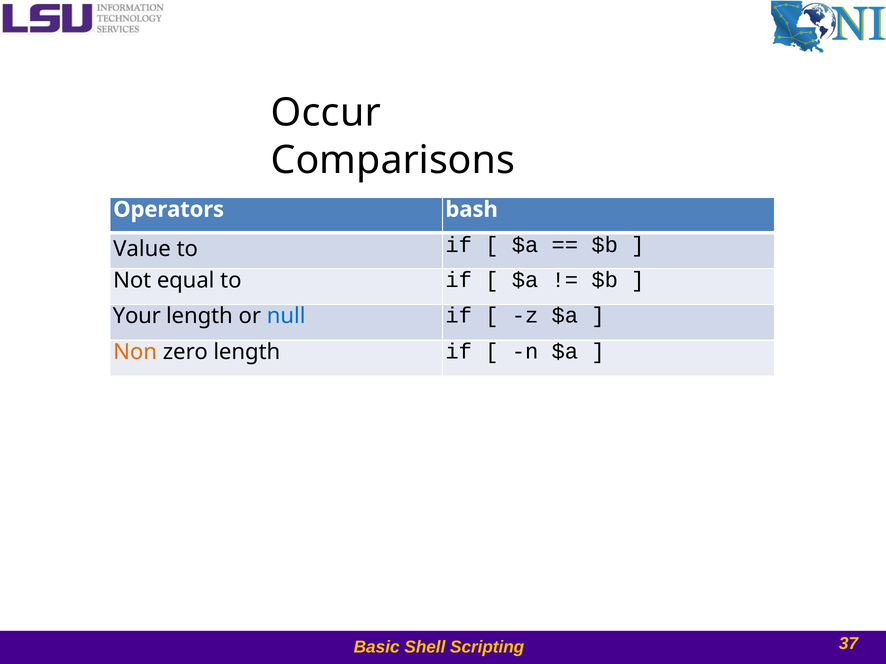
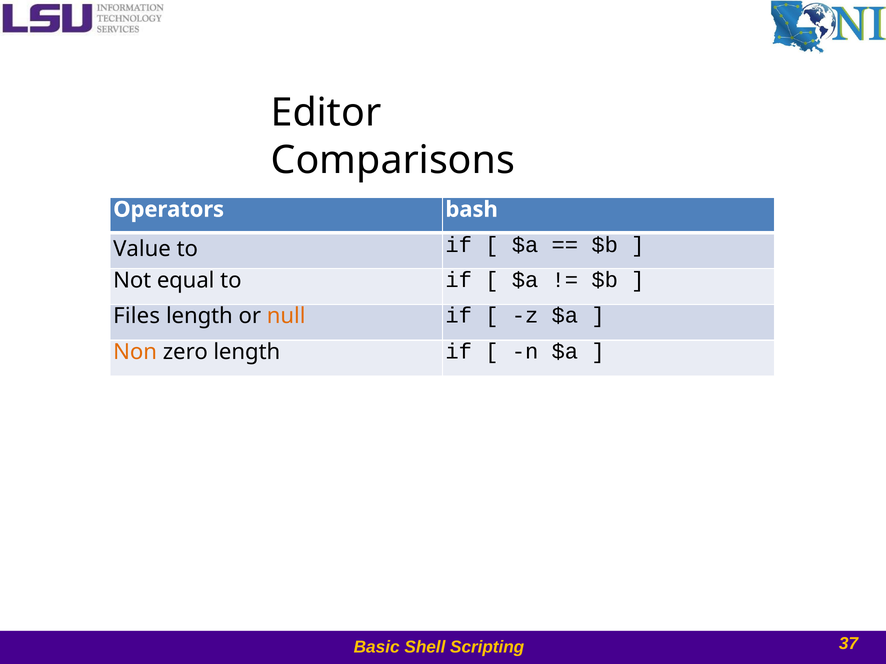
Occur: Occur -> Editor (326, 113)
Your: Your -> Files (137, 316)
null colour: blue -> orange (286, 316)
